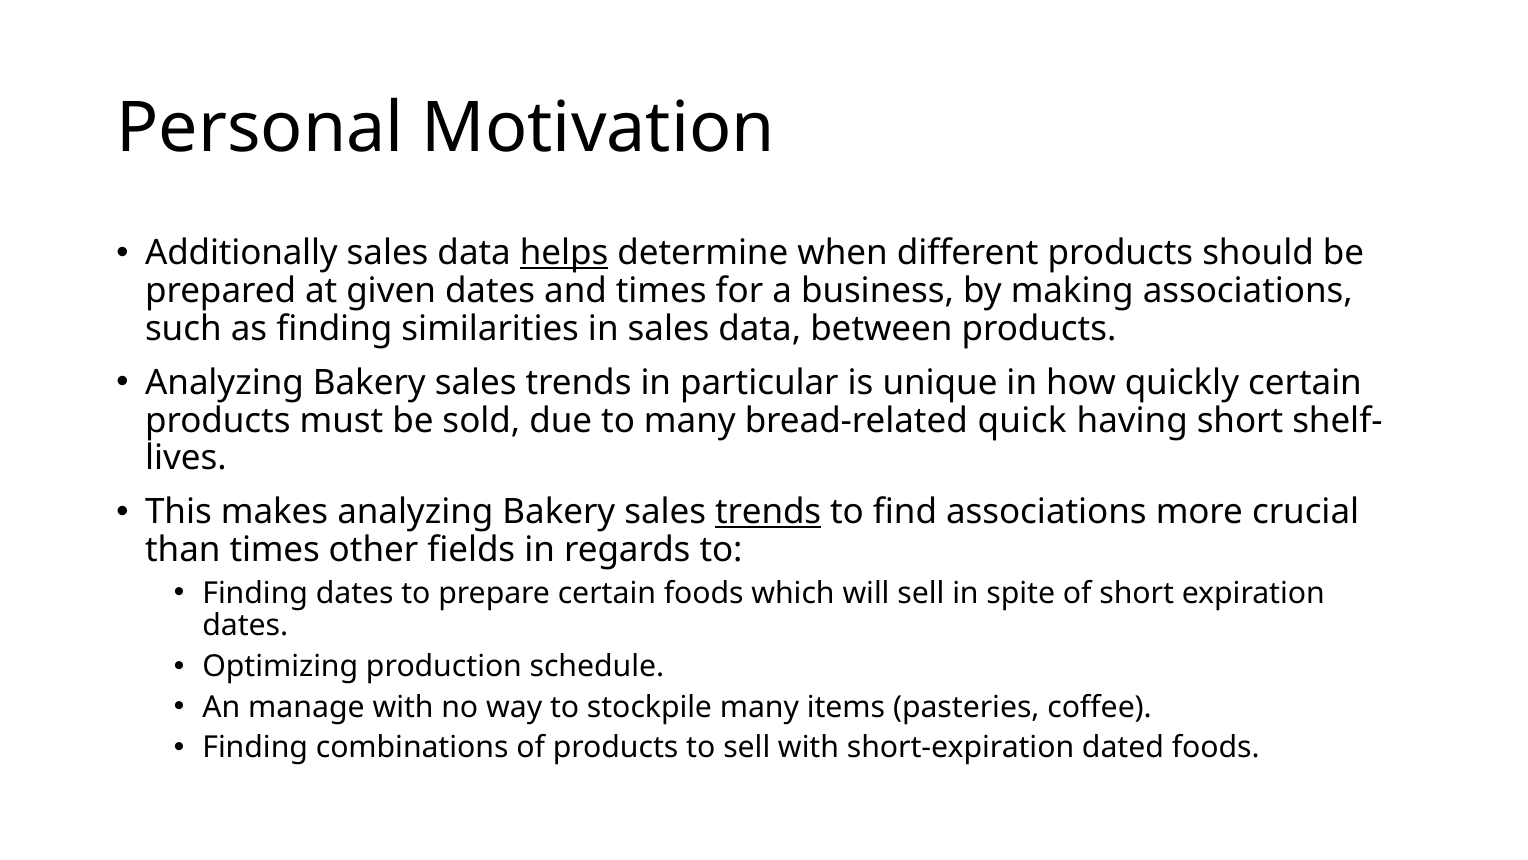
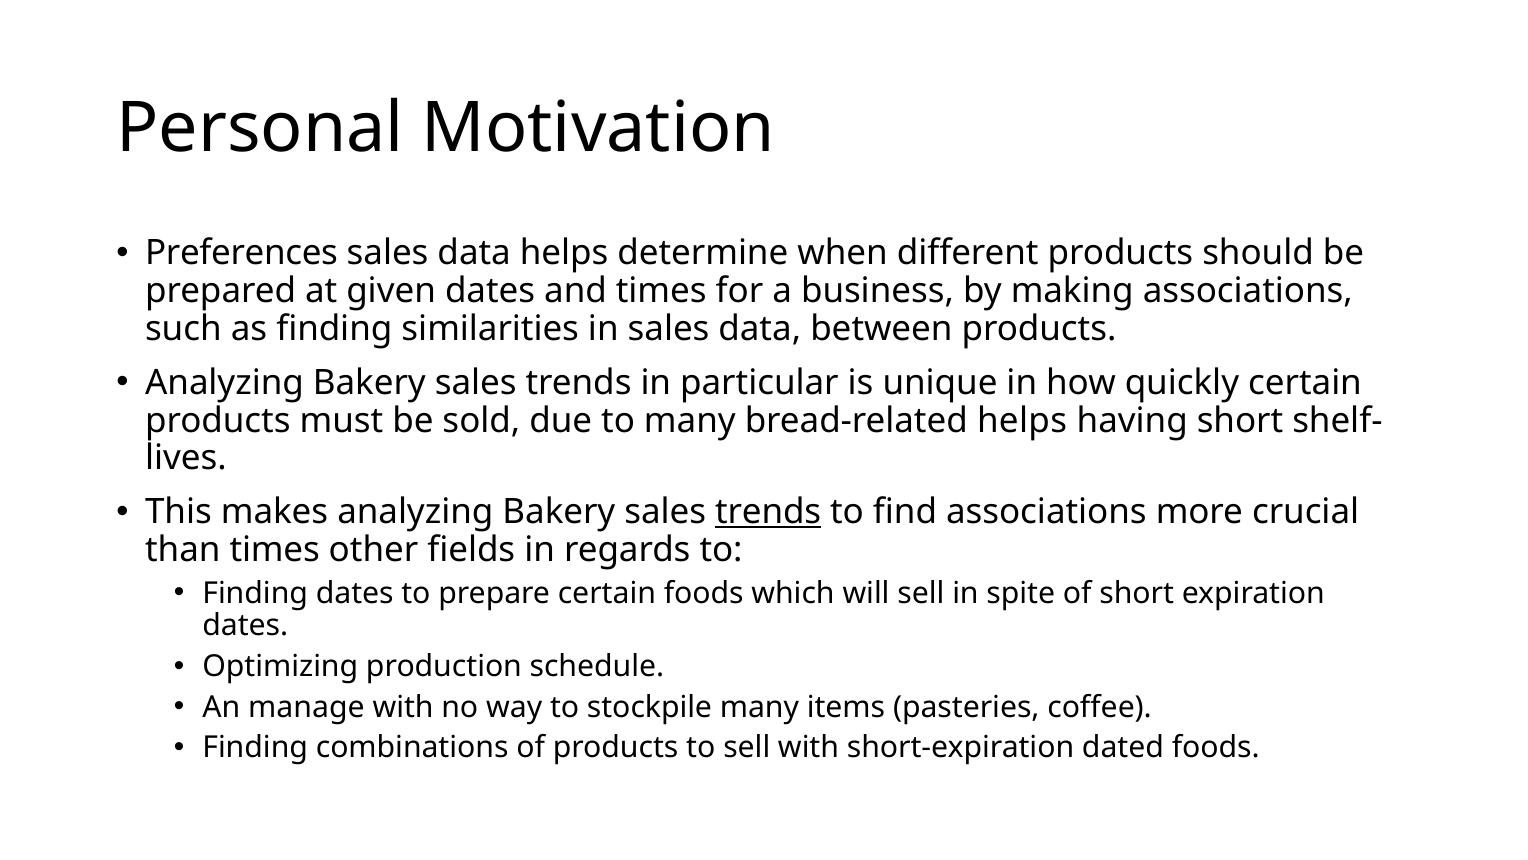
Additionally: Additionally -> Preferences (242, 253)
helps underline: present -> none (564, 253)
bread-related quick: quick -> helps (1022, 420)
